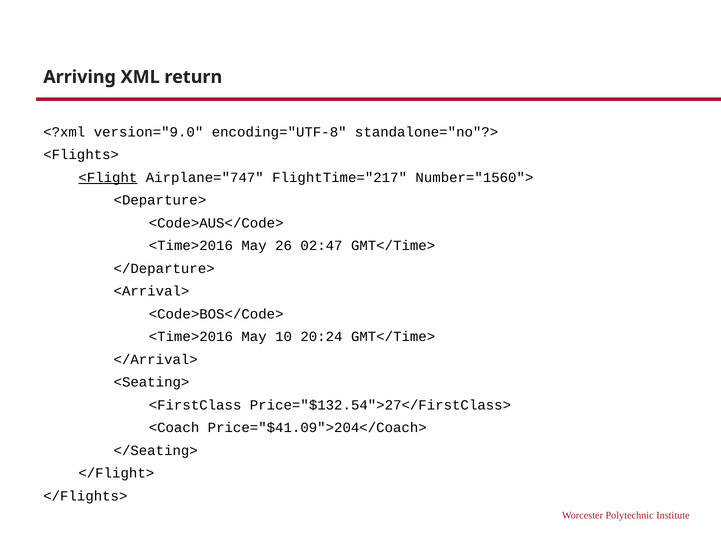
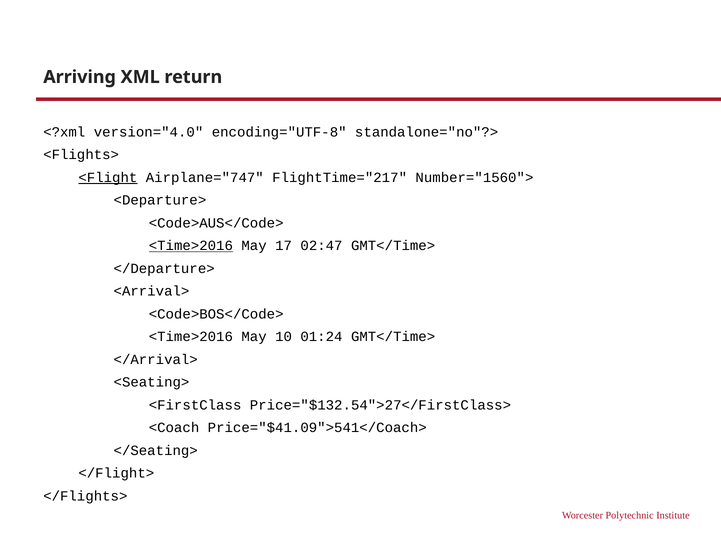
version="9.0: version="9.0 -> version="4.0 (149, 132)
<Time>2016 underline: none -> present (191, 246)
26: 26 -> 17 (284, 246)
20:24: 20:24 -> 01:24 (321, 337)
Price="$41.09">204</Coach>: Price="$41.09">204</Coach> -> Price="$41.09">541</Coach> (317, 428)
